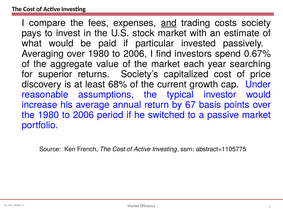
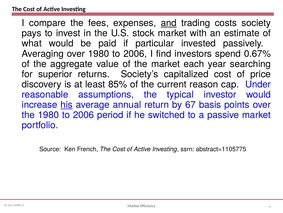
68%: 68% -> 85% (118, 84)
growth: growth -> reason (204, 84)
his underline: none -> present (67, 104)
